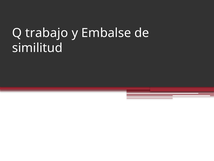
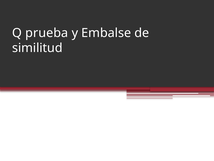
trabajo: trabajo -> prueba (47, 33)
